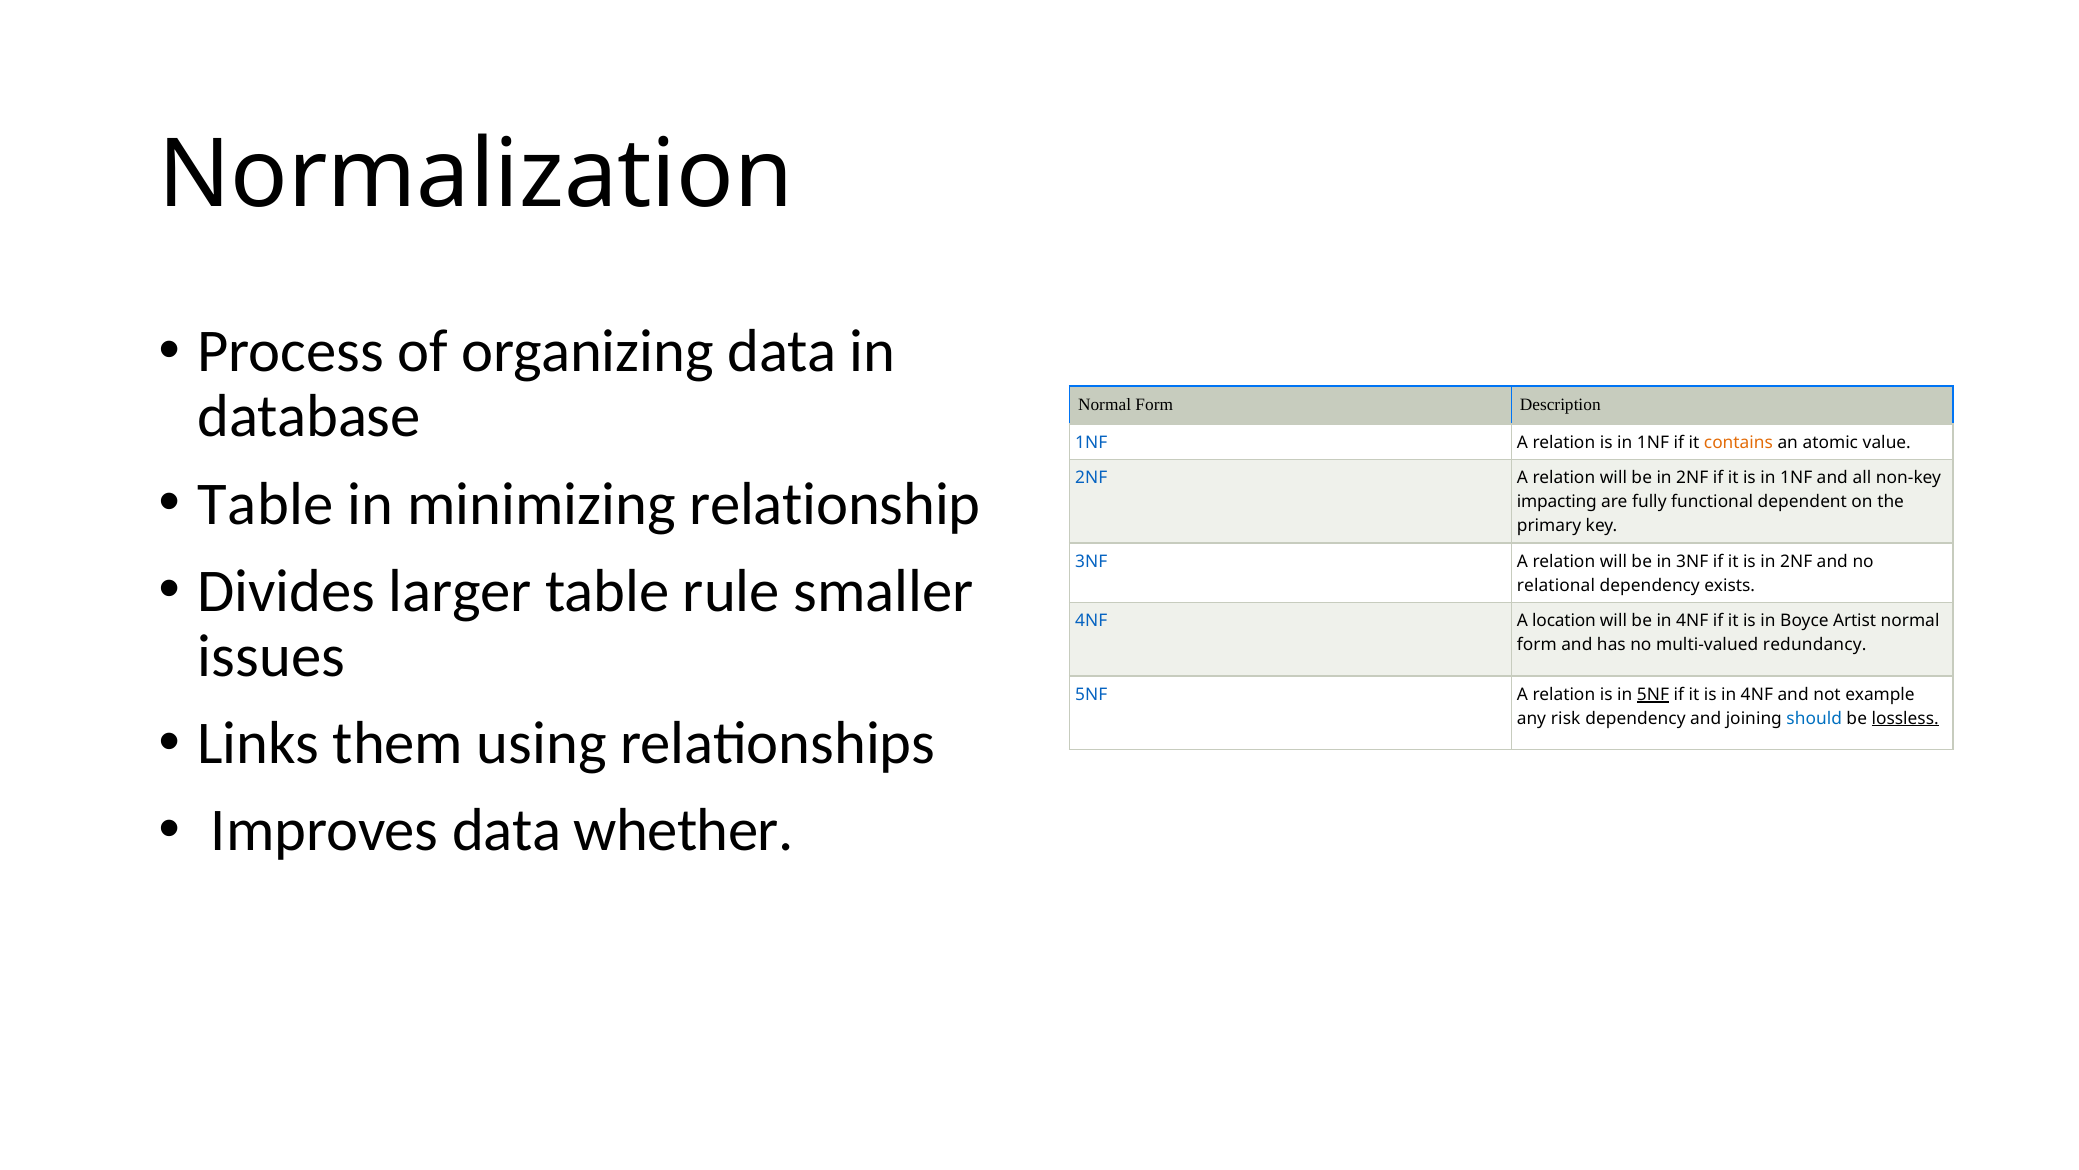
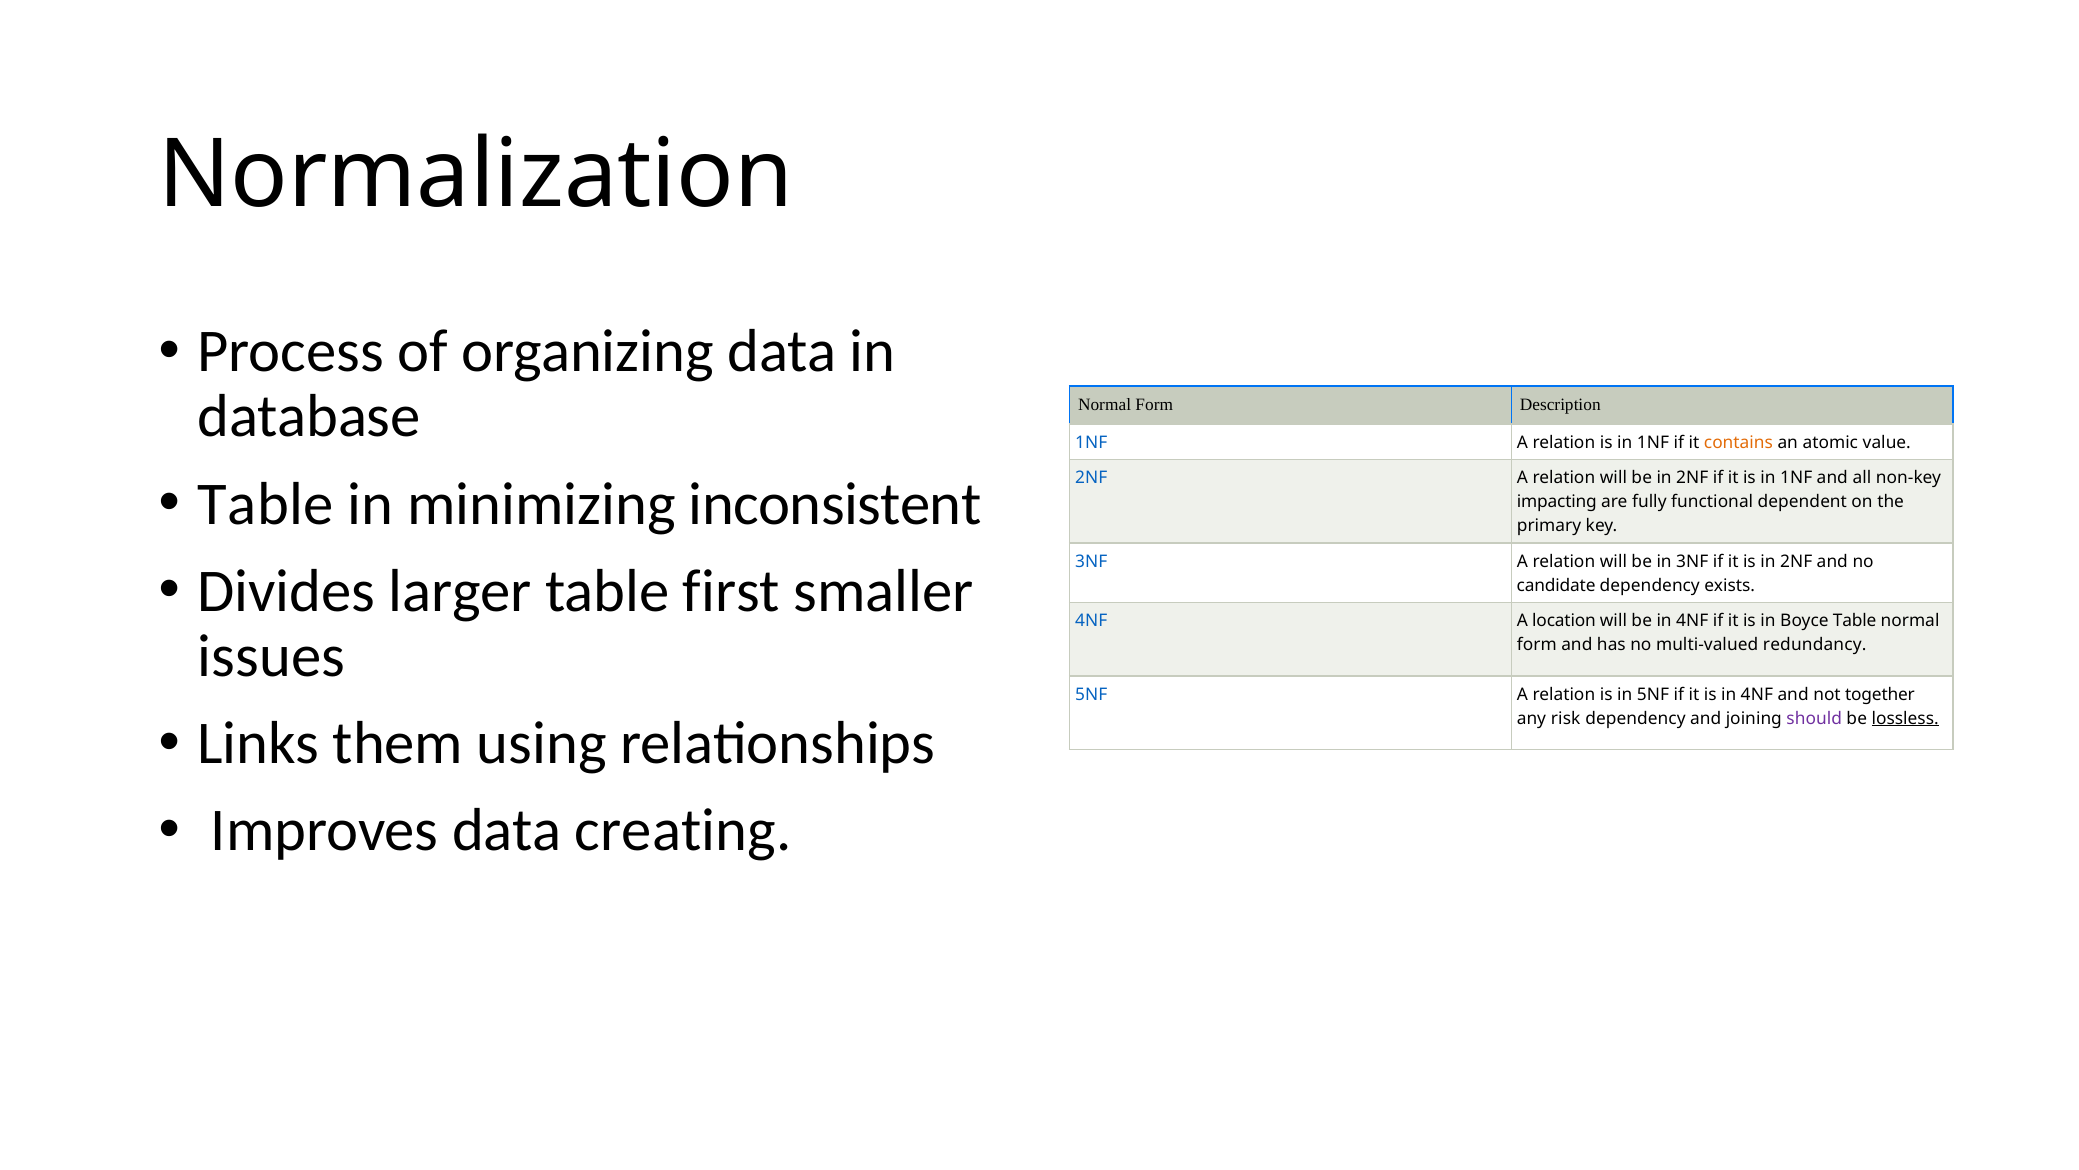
relationship: relationship -> inconsistent (835, 504)
rule: rule -> first (731, 591)
relational: relational -> candidate (1556, 585)
Boyce Artist: Artist -> Table (1855, 621)
5NF underline: present -> none (1653, 694)
example: example -> together (1880, 694)
should colour: blue -> purple (1814, 718)
whether: whether -> creating (683, 830)
